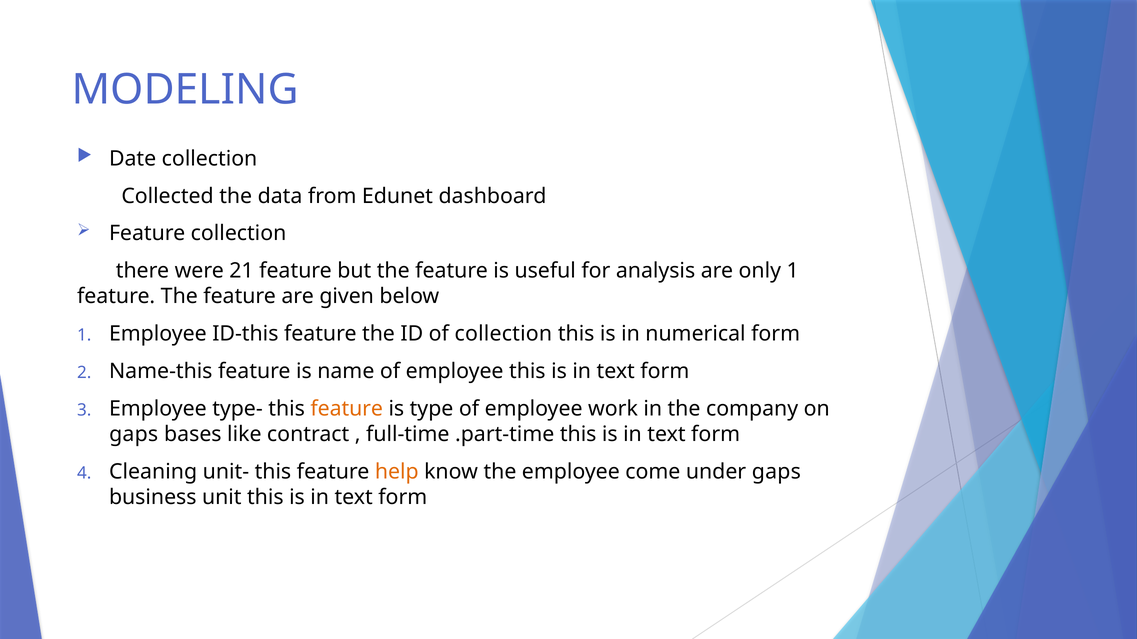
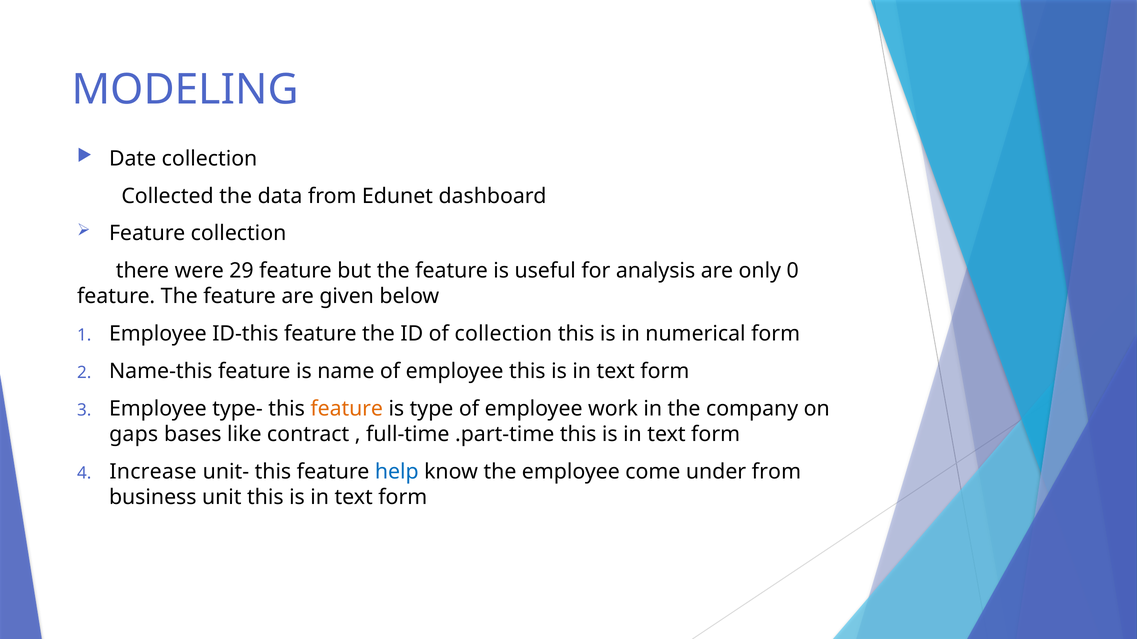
21: 21 -> 29 (242, 271)
only 1: 1 -> 0 (793, 271)
Cleaning: Cleaning -> Increase (153, 472)
help colour: orange -> blue (397, 472)
under gaps: gaps -> from (776, 472)
